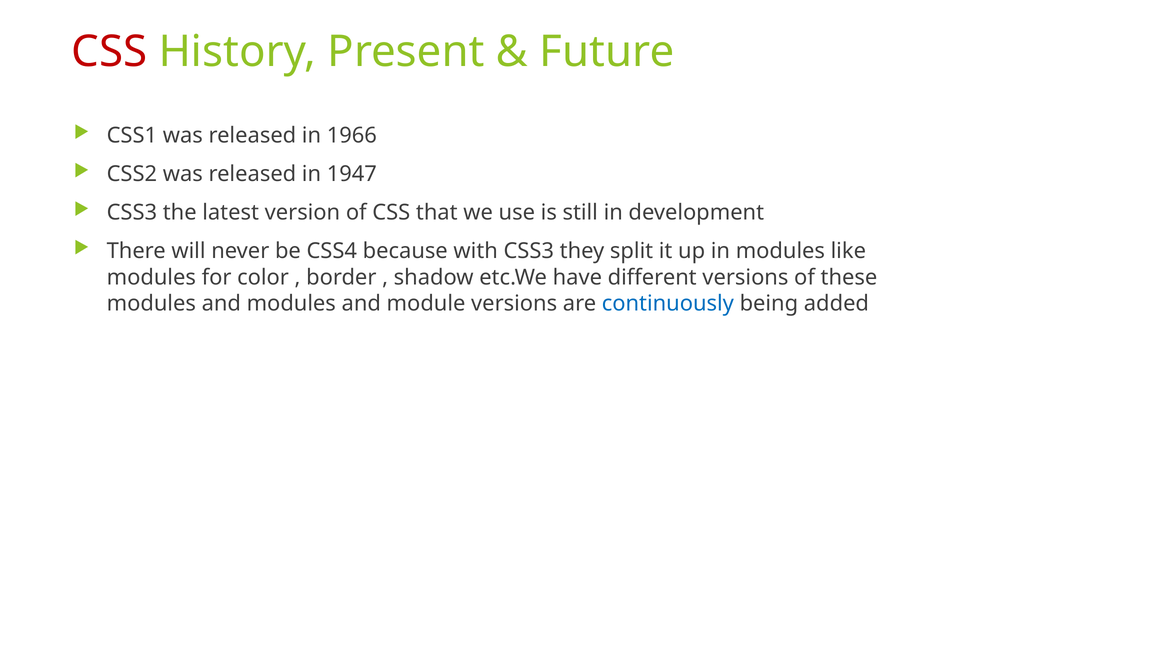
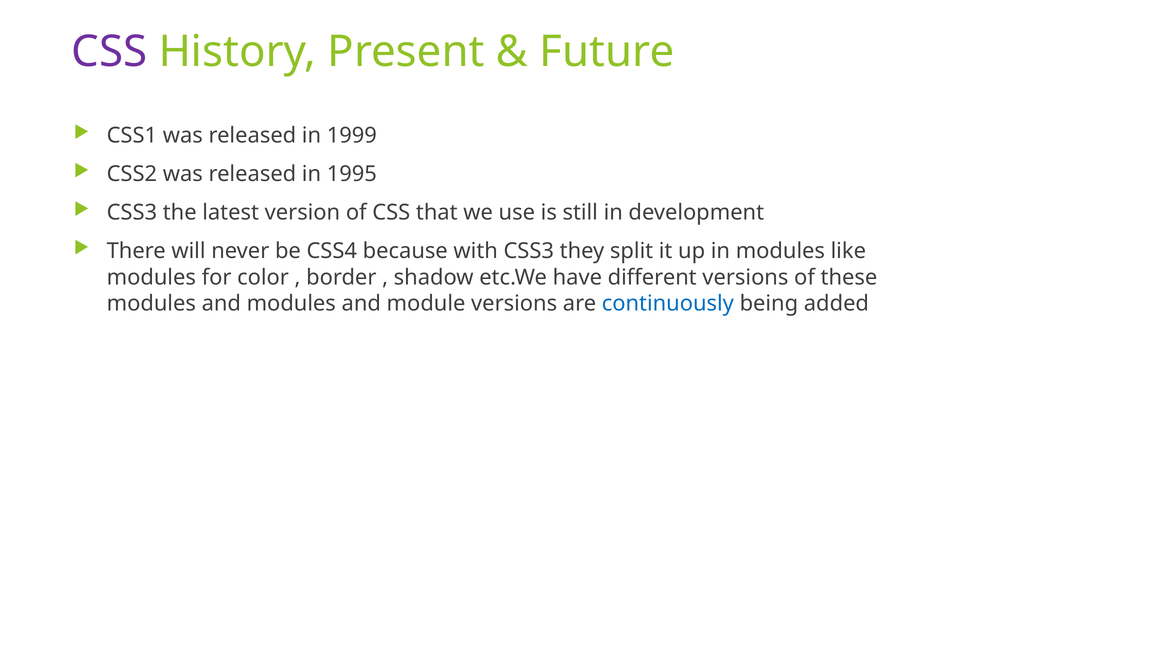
CSS colour: red -> purple (109, 52)
1966: 1966 -> 1999 (352, 136)
1947: 1947 -> 1995 (352, 174)
